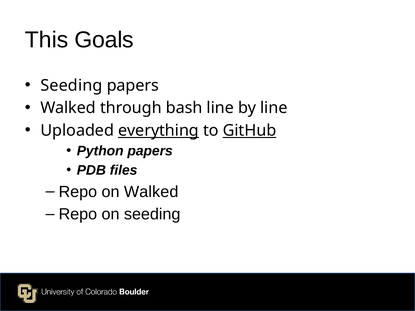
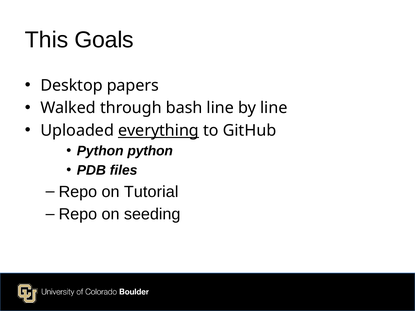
Seeding: Seeding -> Desktop (72, 85)
GitHub underline: present -> none (250, 131)
Python papers: papers -> python (150, 151)
on Walked: Walked -> Tutorial (151, 192)
